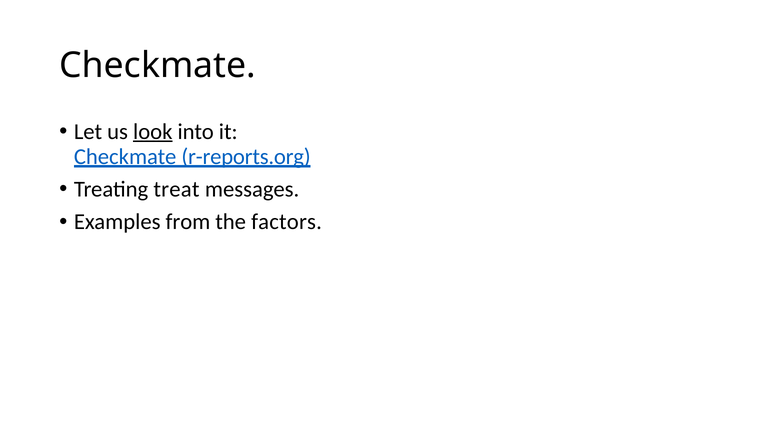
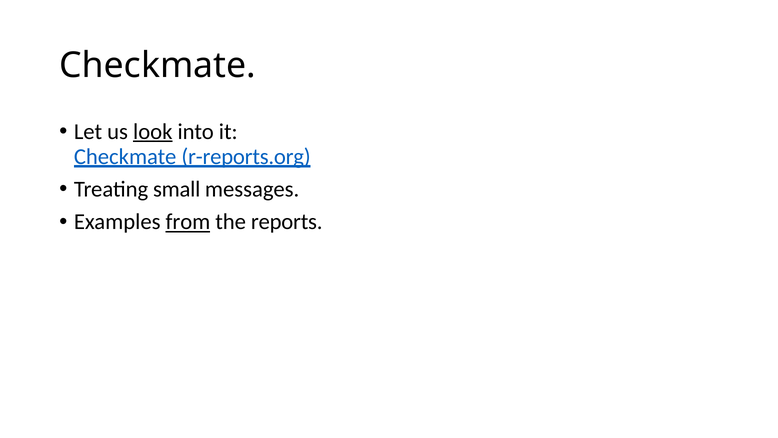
treat: treat -> small (177, 189)
from underline: none -> present (188, 222)
factors: factors -> reports (287, 222)
